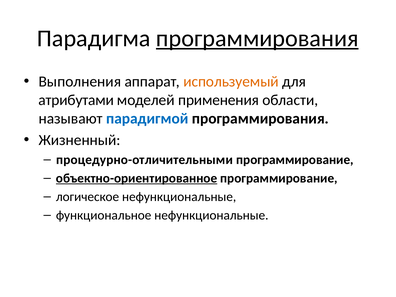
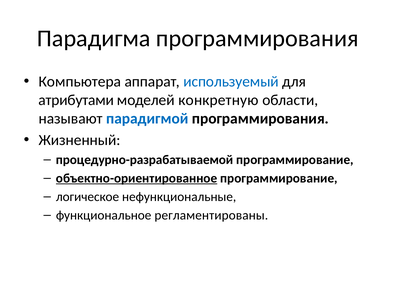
программирования underline: present -> none (257, 38)
Выполнения: Выполнения -> Компьютера (80, 82)
используемый colour: orange -> blue (231, 82)
применения: применения -> конкретную (218, 100)
процедурно-отличительными: процедурно-отличительными -> процедурно-разрабатываемой (145, 160)
функциональное нефункциональные: нефункциональные -> регламентированы (211, 215)
